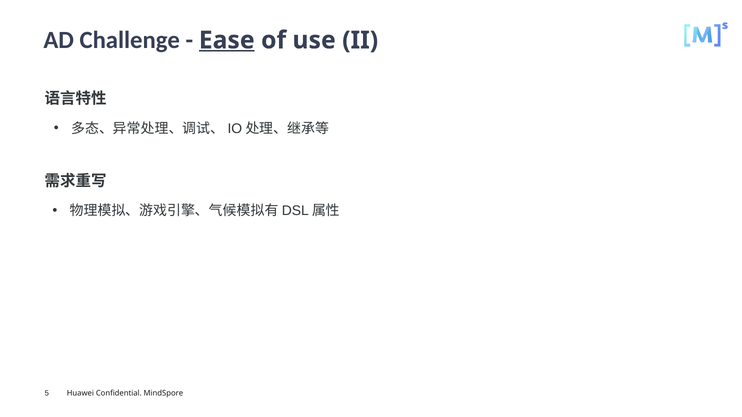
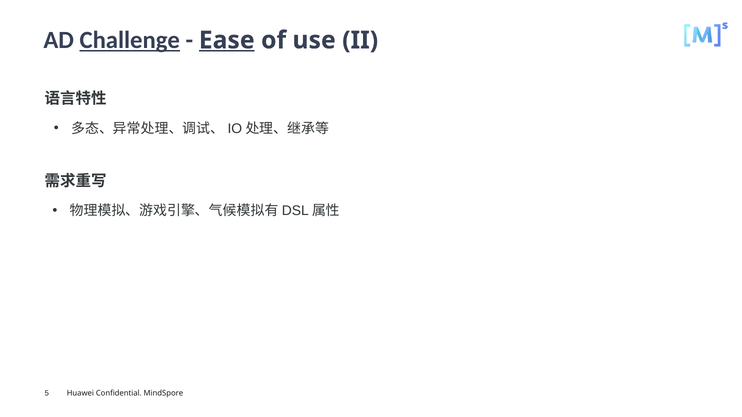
Challenge underline: none -> present (130, 40)
